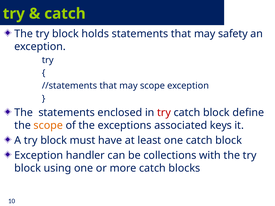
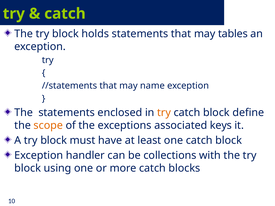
safety: safety -> tables (233, 34)
may scope: scope -> name (152, 86)
try colour: red -> orange (164, 113)
